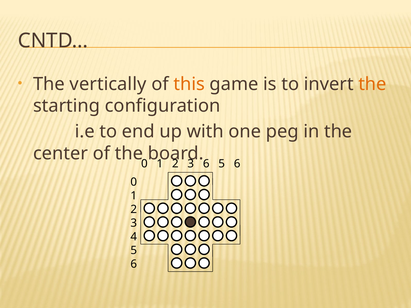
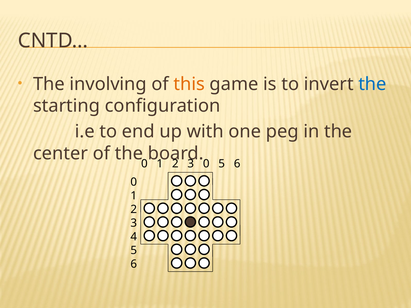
vertically: vertically -> involving (108, 84)
the colour: orange -> blue (372, 84)
6: 6 -> 0 (206, 164)
